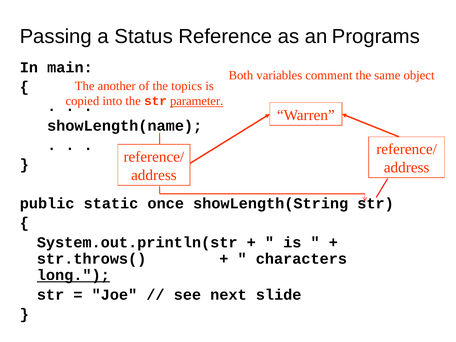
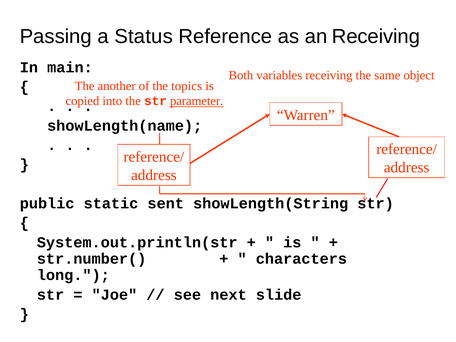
an Programs: Programs -> Receiving (376, 36)
variables comment: comment -> receiving (329, 75)
once: once -> sent (166, 204)
str.throws(: str.throws( -> str.number( (92, 259)
long underline: present -> none (73, 275)
